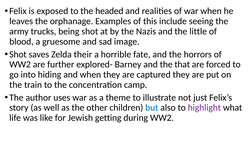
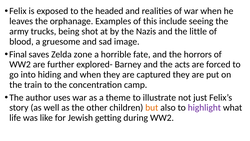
Shot: Shot -> Final (18, 54)
their: their -> zone (83, 54)
that: that -> acts (182, 64)
but colour: blue -> orange (152, 107)
